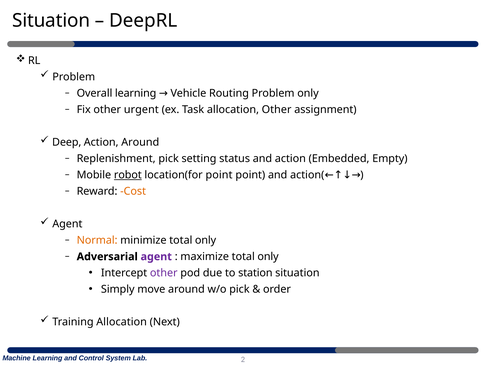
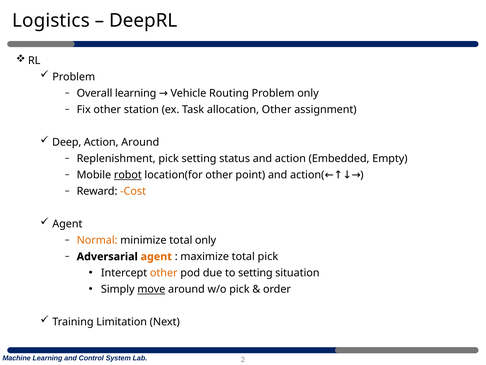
Situation: Situation -> Logistics (51, 20)
urgent: urgent -> station (141, 109)
location(for point: point -> other (219, 175)
agent colour: purple -> orange (156, 256)
maximize total only: only -> pick (268, 256)
other colour: purple -> orange (164, 273)
to station: station -> setting (255, 273)
move underline: none -> present (151, 289)
Training Allocation: Allocation -> Limitation (122, 322)
